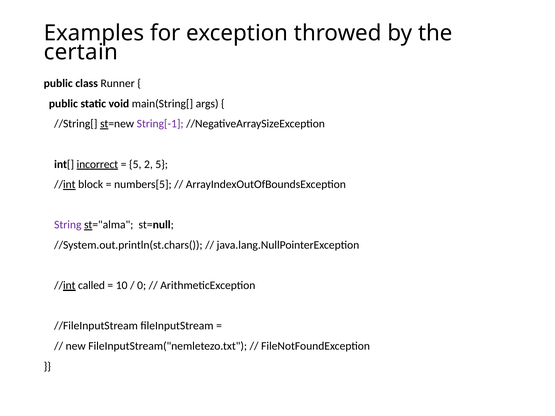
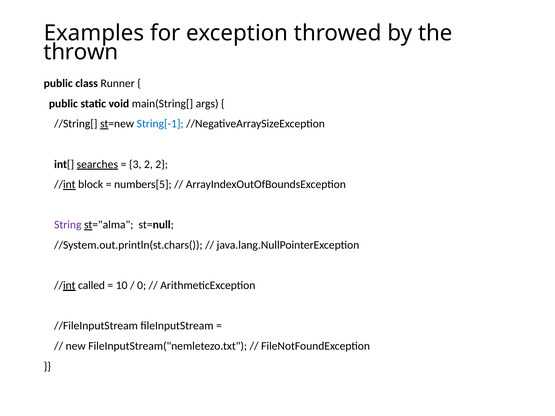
certain: certain -> thrown (81, 52)
String[-1 colour: purple -> blue (160, 124)
incorrect: incorrect -> searches (97, 164)
5: 5 -> 3 (135, 164)
2 5: 5 -> 2 (162, 164)
